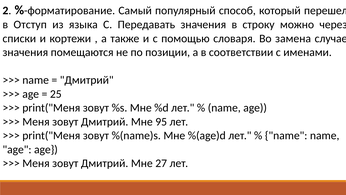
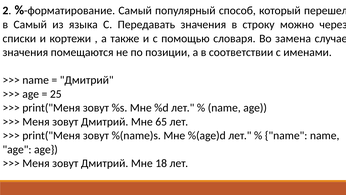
в Отступ: Отступ -> Самый (30, 25)
95: 95 -> 65 (161, 121)
27: 27 -> 18 (161, 163)
